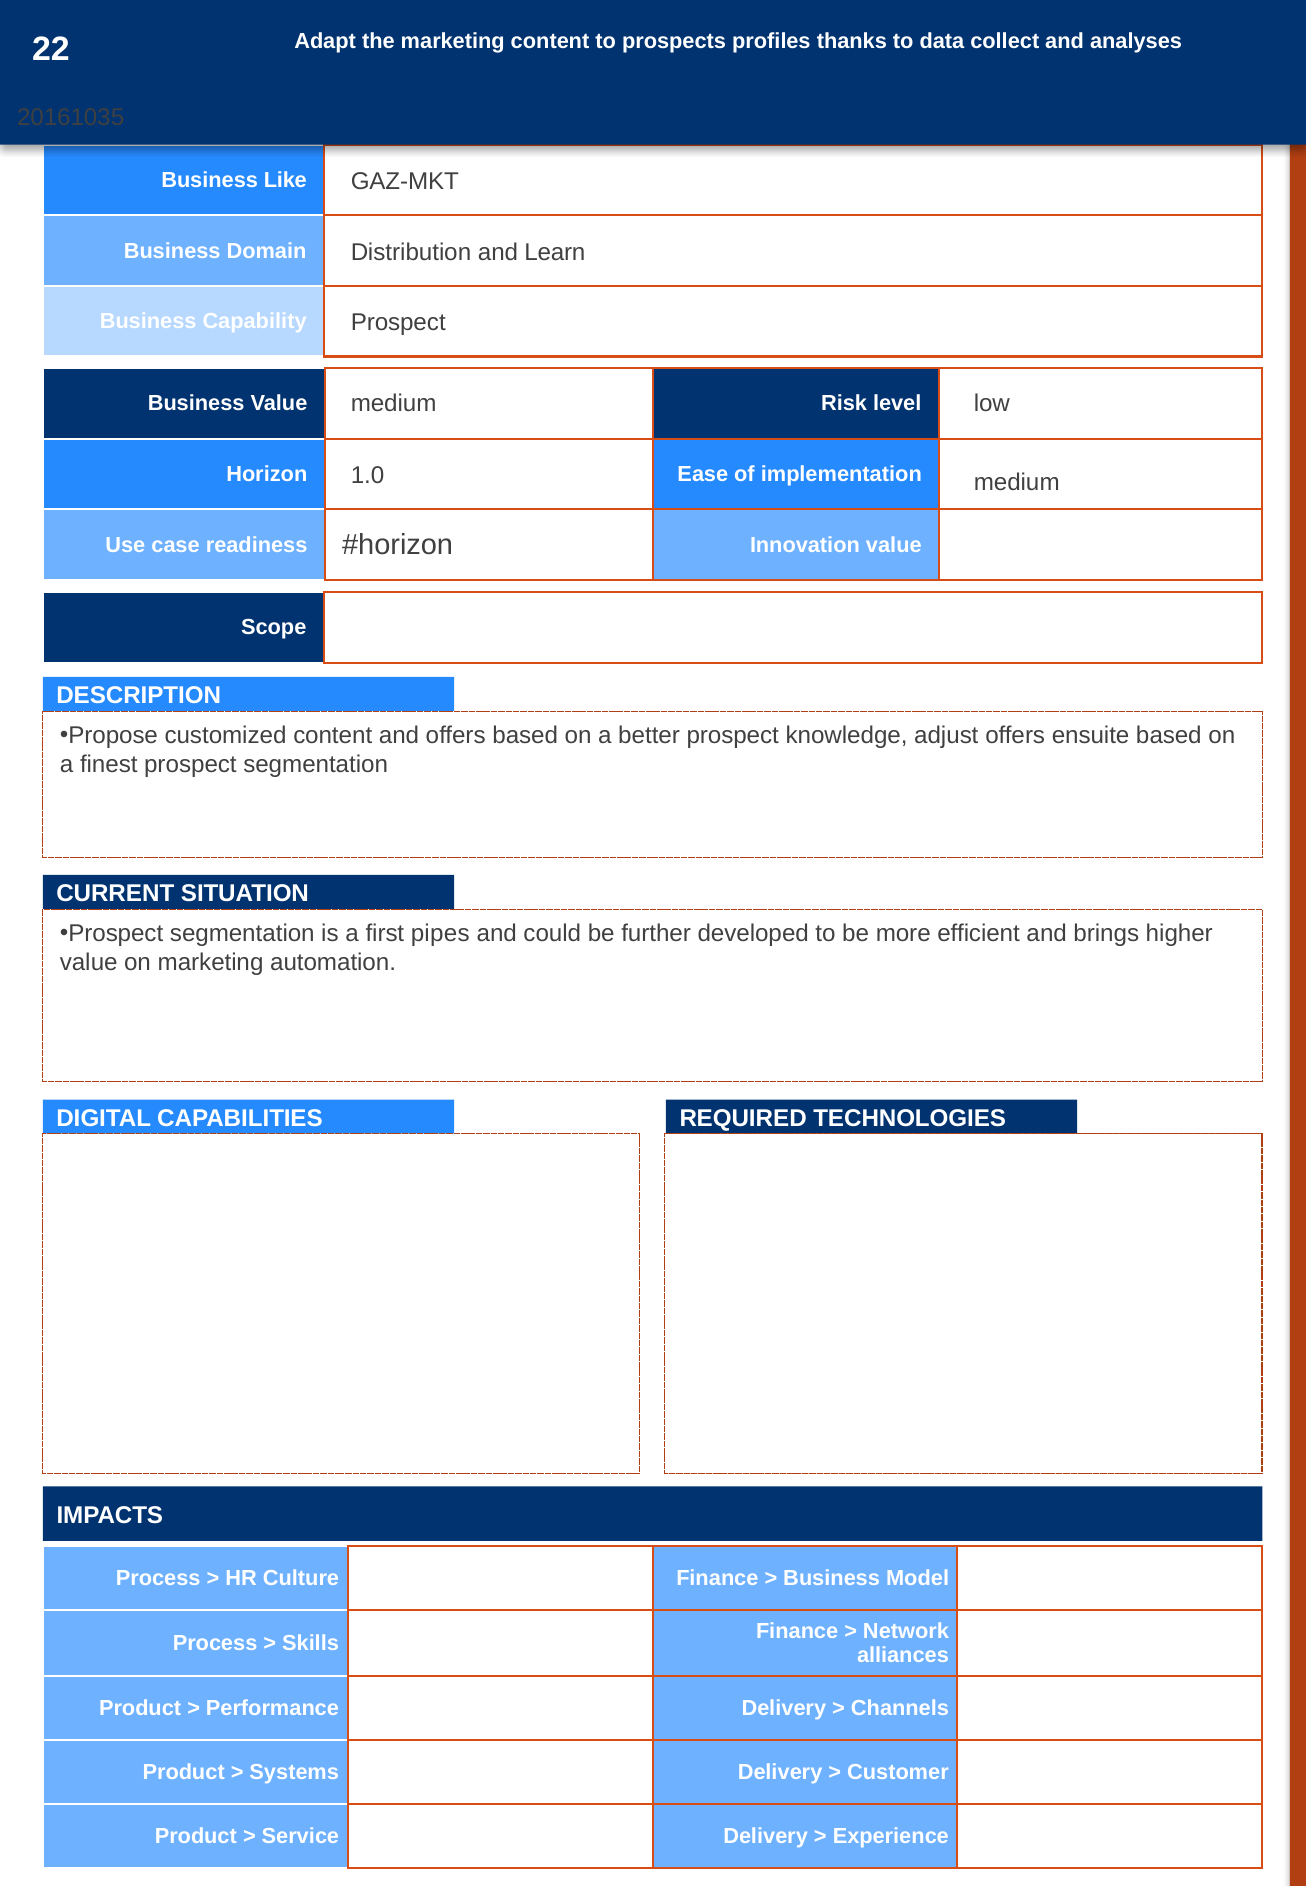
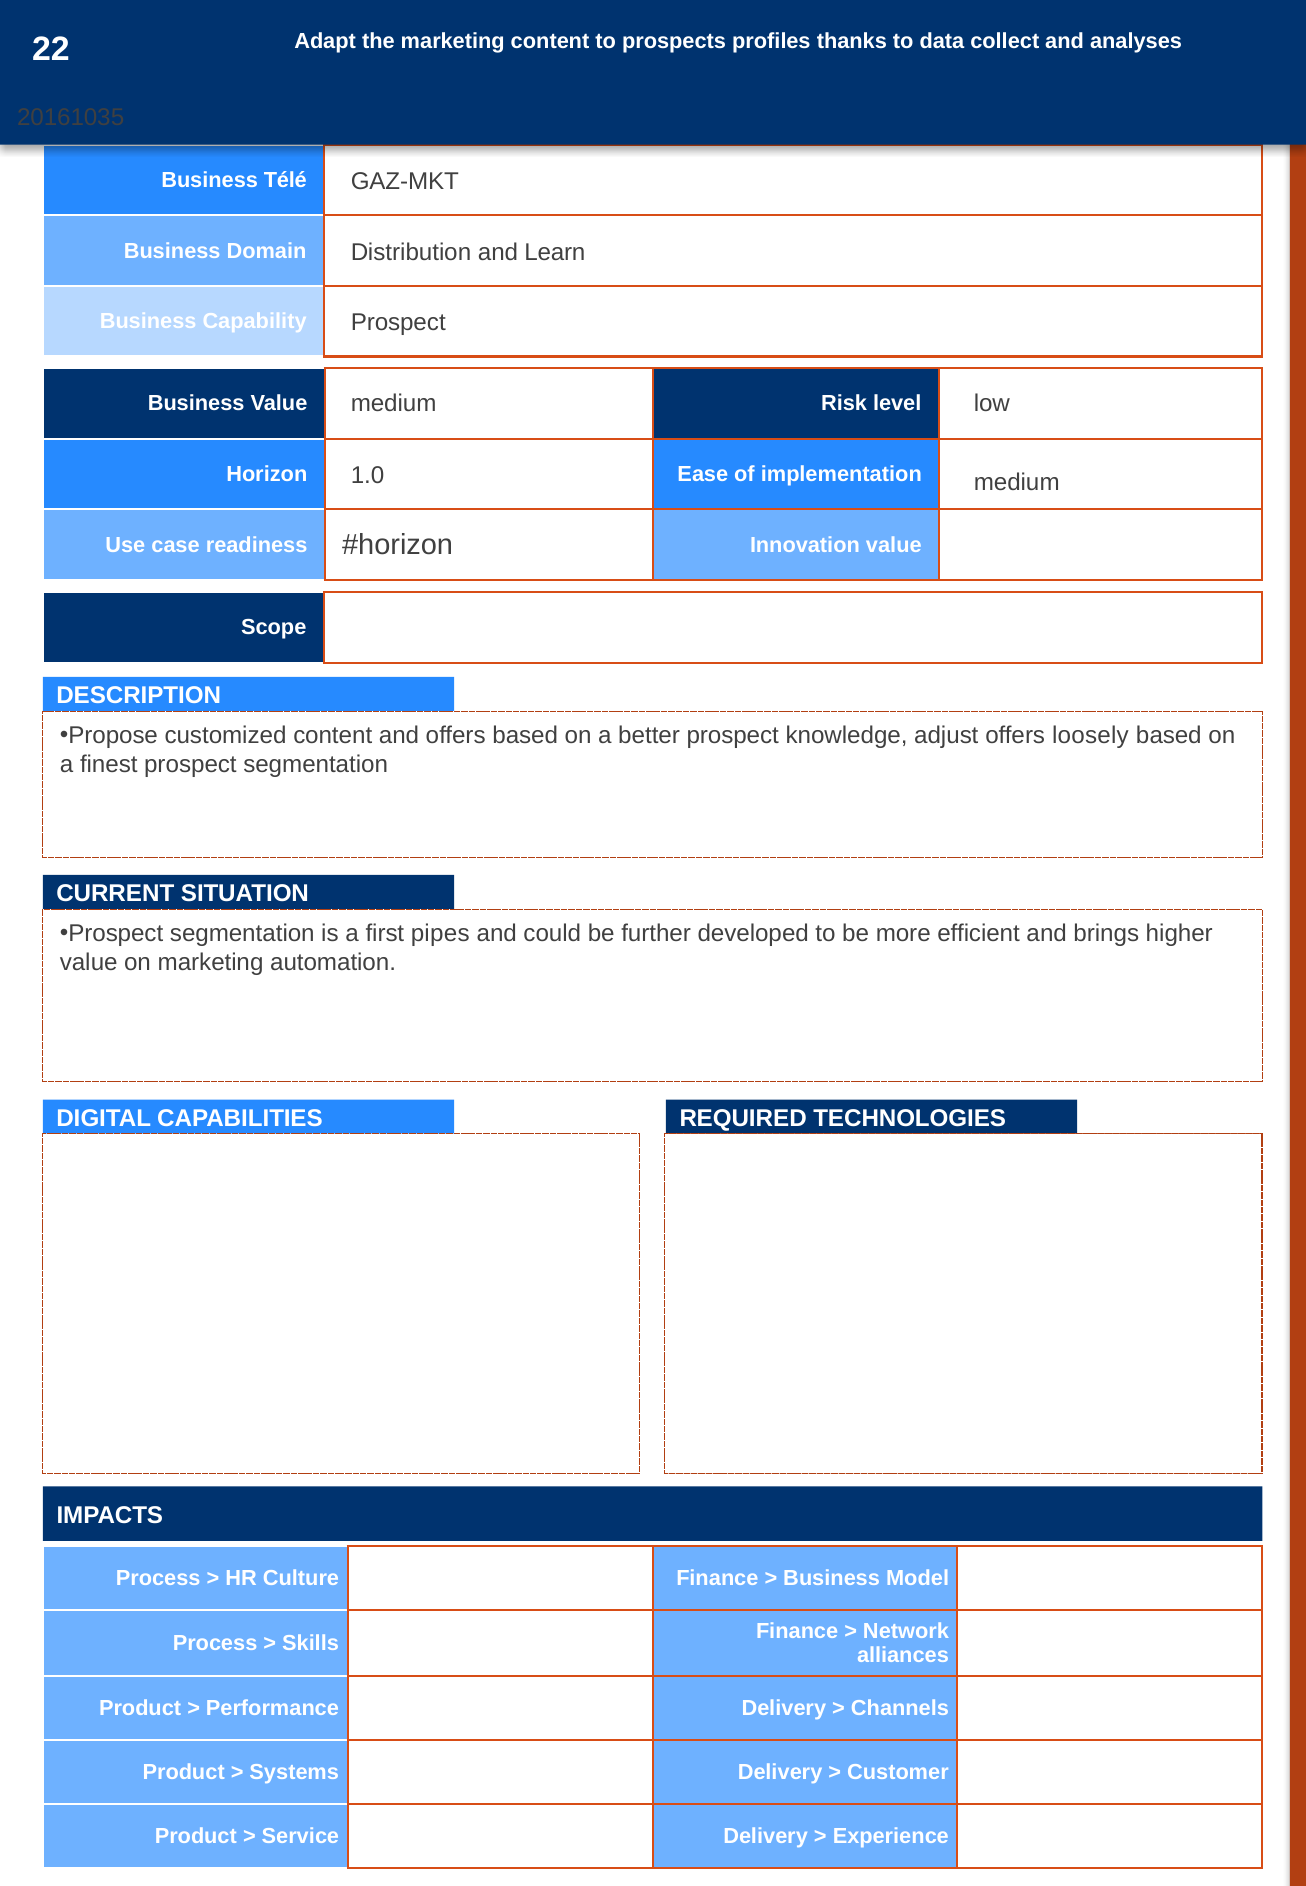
Like: Like -> Télé (285, 180)
ensuite: ensuite -> loosely (1090, 736)
